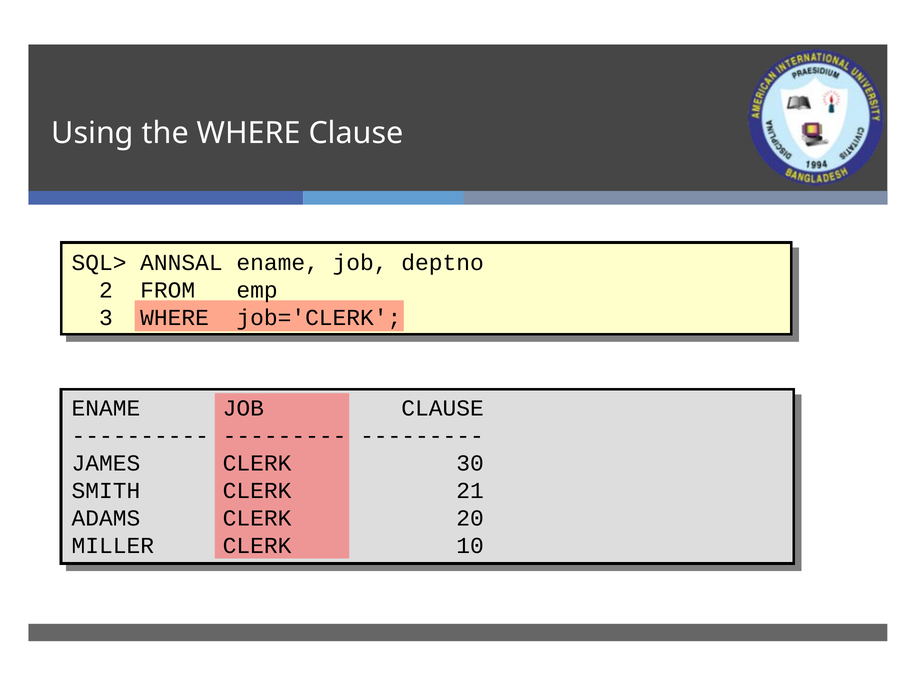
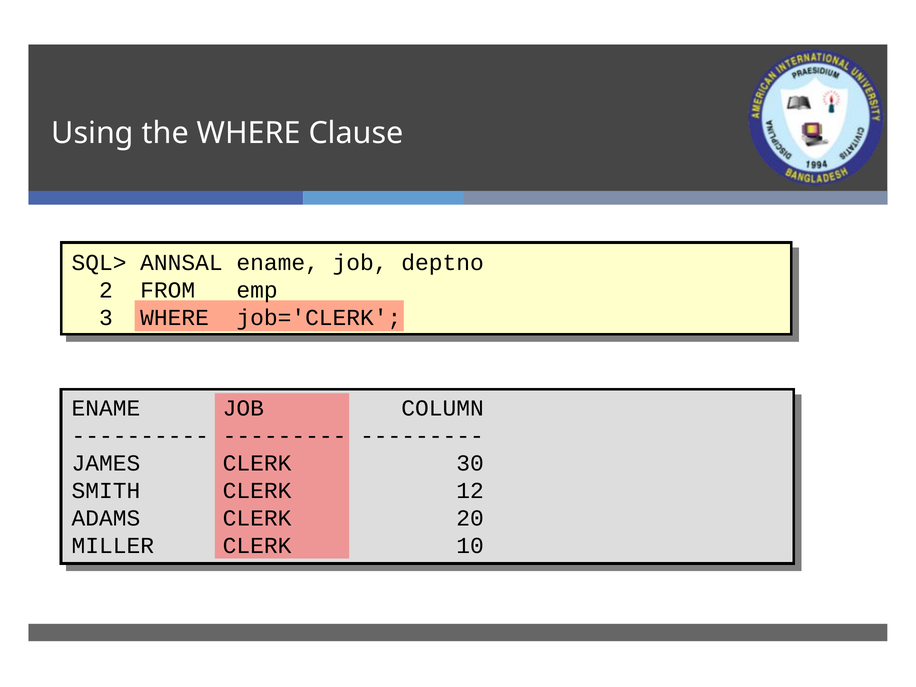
JOB CLAUSE: CLAUSE -> COLUMN (443, 408)
21: 21 -> 12 (470, 491)
